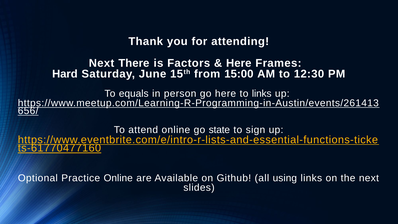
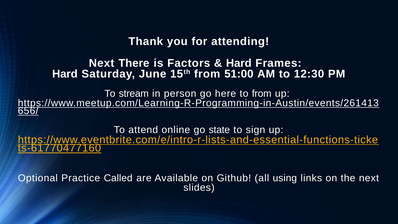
Here: Here -> Hard (239, 63)
15:00: 15:00 -> 51:00 (239, 74)
equals: equals -> stream (134, 94)
to links: links -> from (262, 94)
Practice Online: Online -> Called (118, 178)
